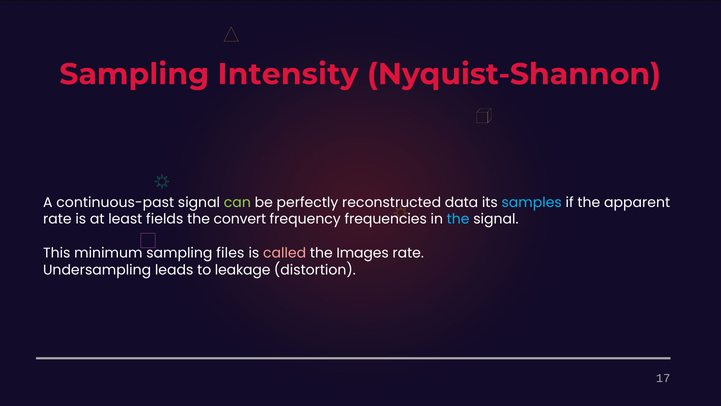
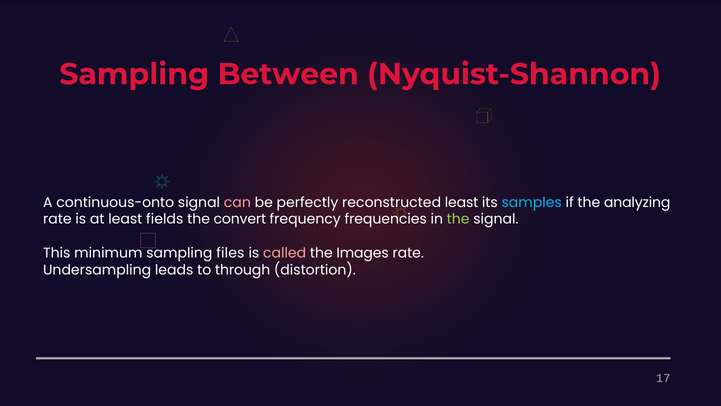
Intensity: Intensity -> Between (288, 74)
continuous-past: continuous-past -> continuous-onto (115, 202)
can colour: light green -> pink (237, 202)
reconstructed data: data -> least (462, 202)
apparent: apparent -> analyzing (637, 202)
the colour: light blue -> light green (458, 219)
leakage: leakage -> through (243, 270)
